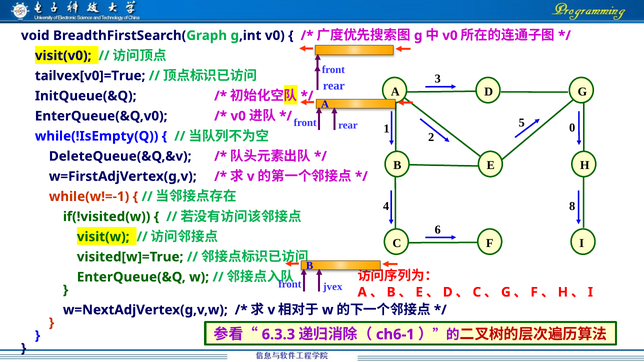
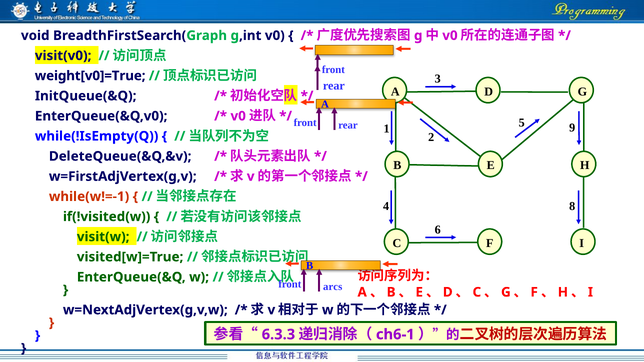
tailvex[v0]=True: tailvex[v0]=True -> weight[v0]=True (90, 76)
0: 0 -> 9 (572, 128)
jvex: jvex -> arcs (333, 287)
